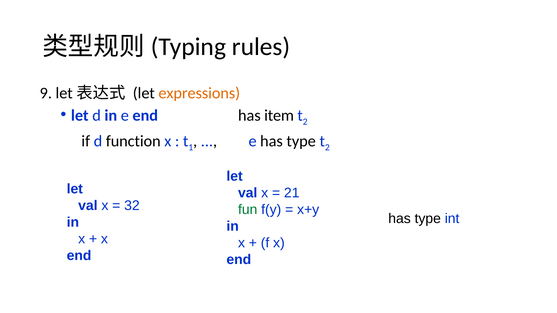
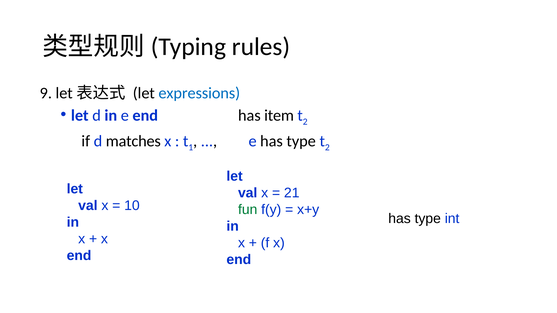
expressions colour: orange -> blue (199, 93)
function: function -> matches (133, 141)
32: 32 -> 10 (132, 206)
